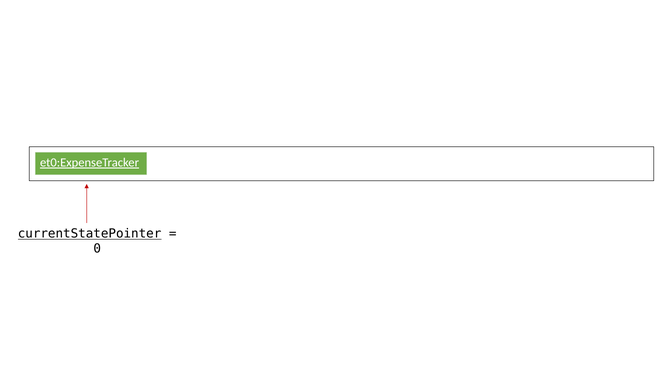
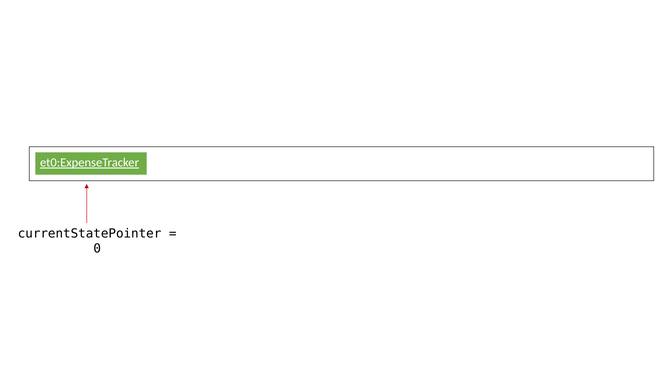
currentStatePointer underline: present -> none (90, 234)
